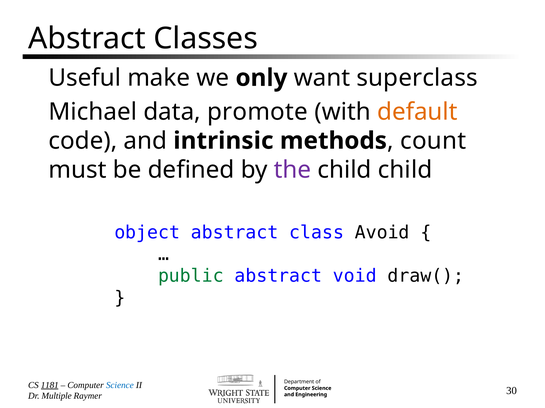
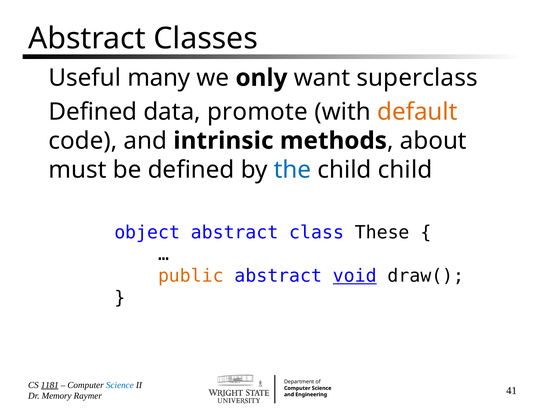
make: make -> many (159, 78)
Michael: Michael -> Defined (93, 112)
count: count -> about (433, 141)
the colour: purple -> blue (293, 170)
Avoid: Avoid -> These (382, 233)
public colour: green -> orange (191, 276)
void underline: none -> present (355, 276)
Multiple: Multiple -> Memory (57, 397)
30: 30 -> 41 (512, 391)
